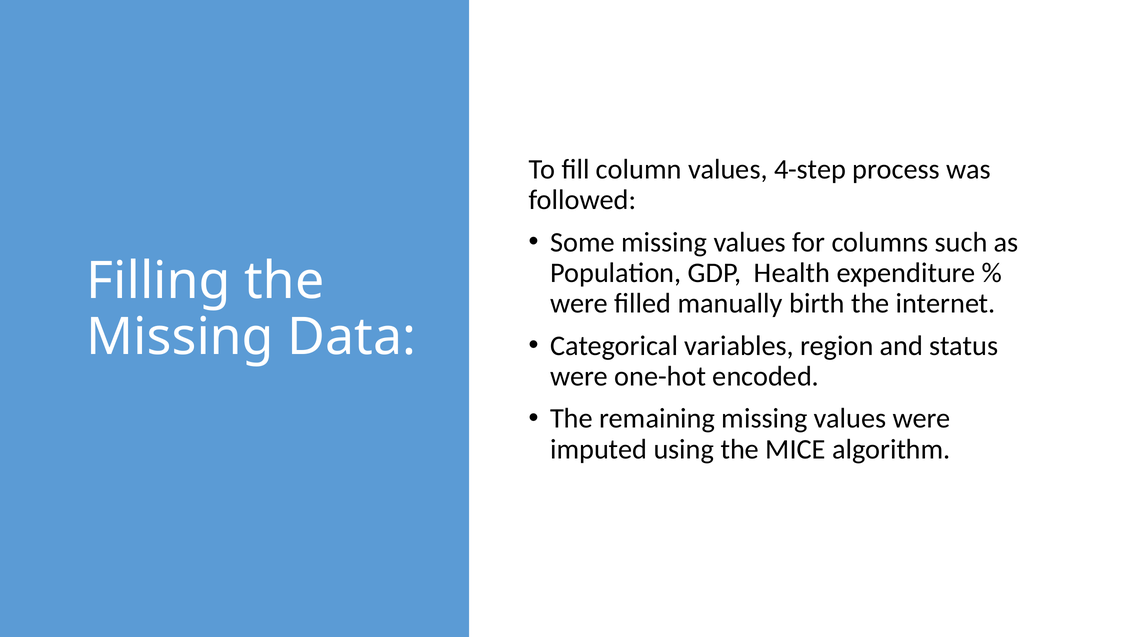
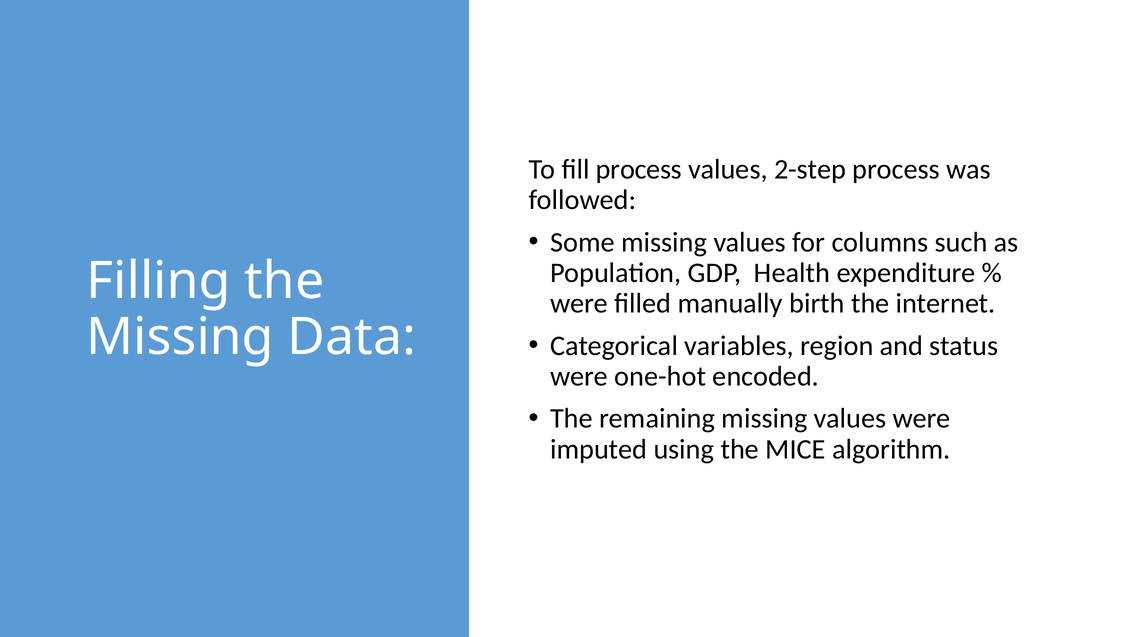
fill column: column -> process (639, 169)
4-step: 4-step -> 2-step (810, 169)
